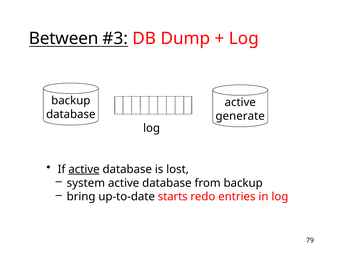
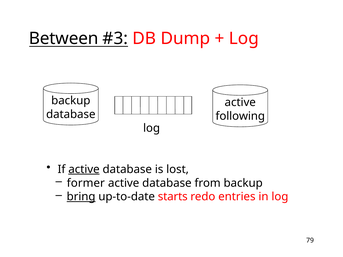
generate: generate -> following (240, 116)
system: system -> former (86, 183)
bring underline: none -> present (81, 197)
